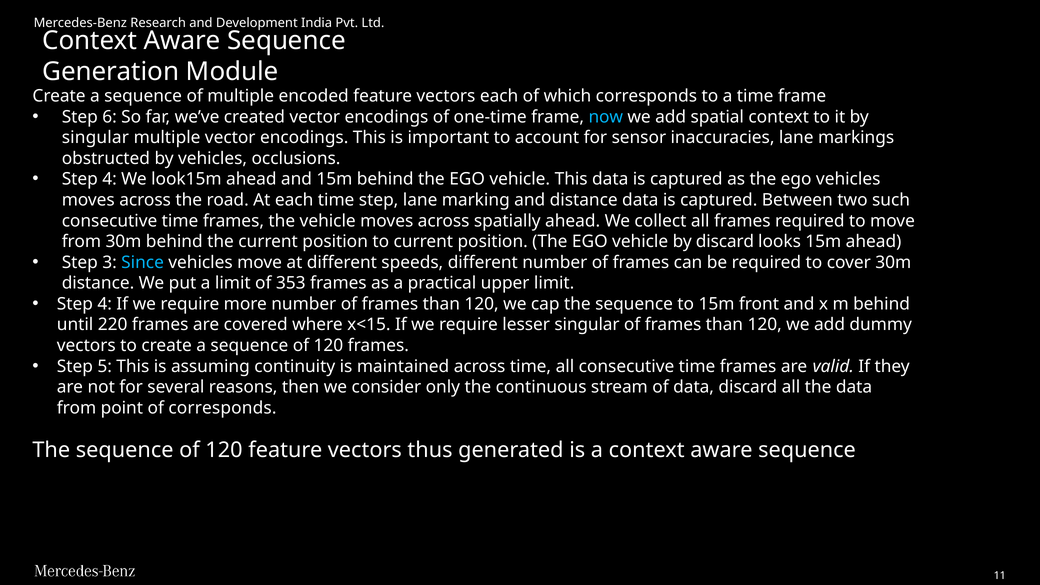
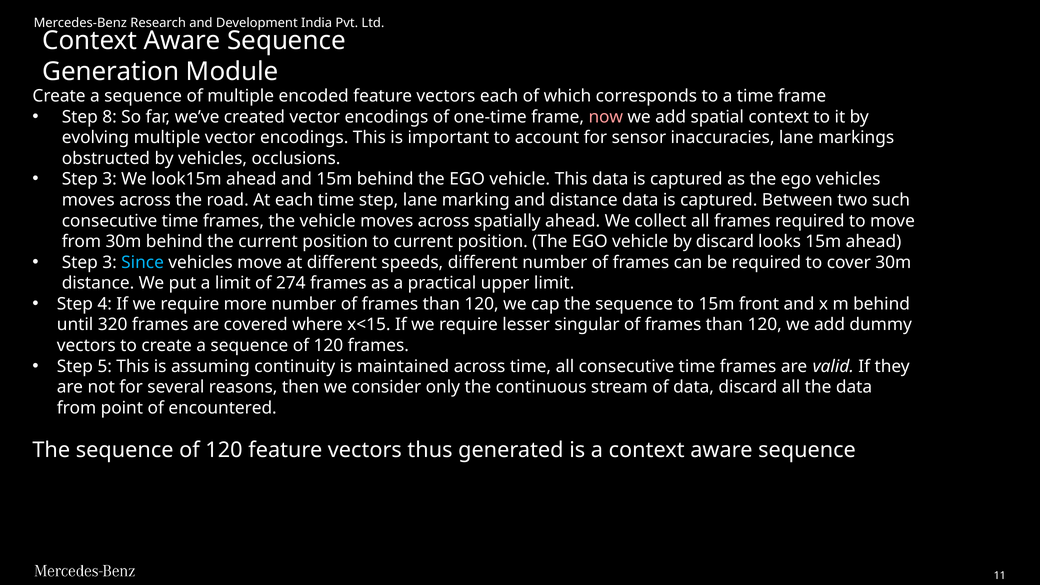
6: 6 -> 8 (110, 117)
now colour: light blue -> pink (606, 117)
singular: singular -> evolving (96, 138)
4: 4 -> 3 (110, 179)
353: 353 -> 274 (291, 283)
220: 220 -> 320 (113, 325)
of corresponds: corresponds -> encountered (223, 408)
